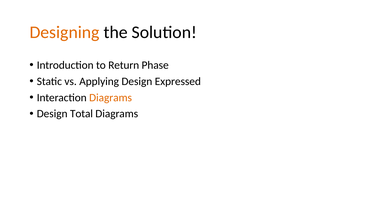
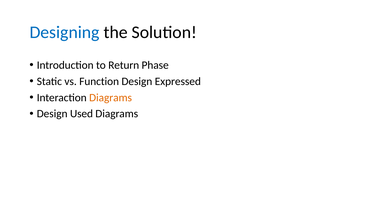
Designing colour: orange -> blue (65, 33)
Applying: Applying -> Function (99, 82)
Total: Total -> Used (81, 114)
